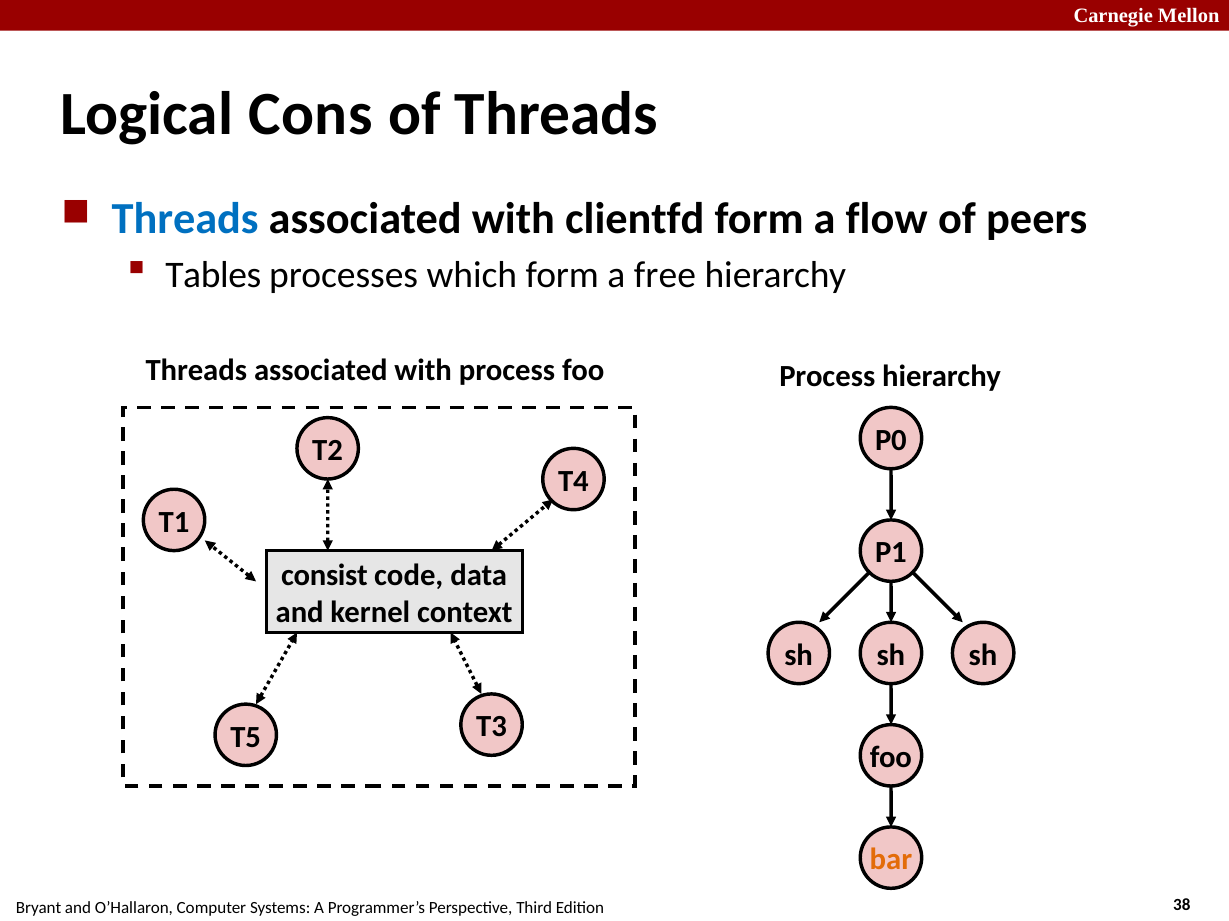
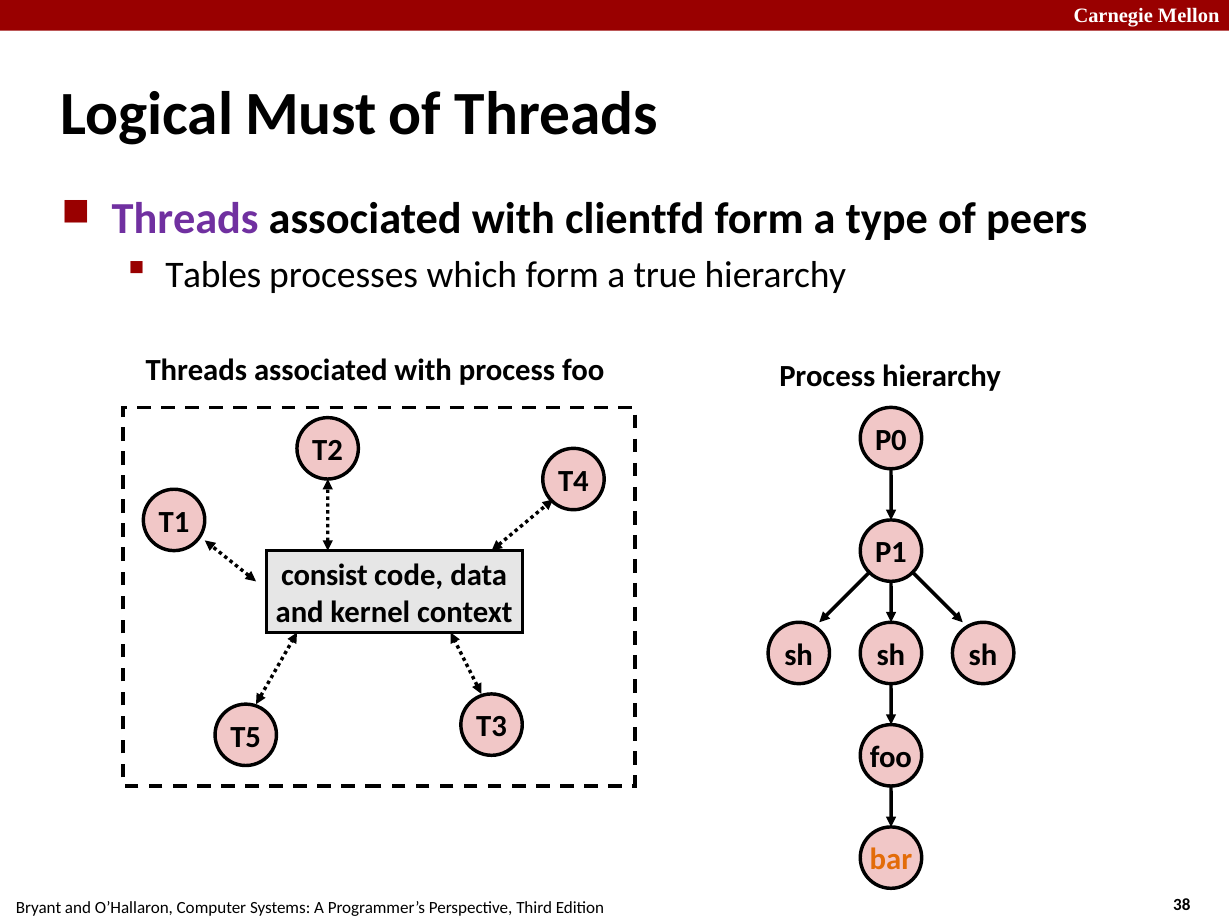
Cons: Cons -> Must (311, 114)
Threads colour: blue -> purple (185, 219)
flow: flow -> type (887, 219)
free: free -> true (665, 275)
